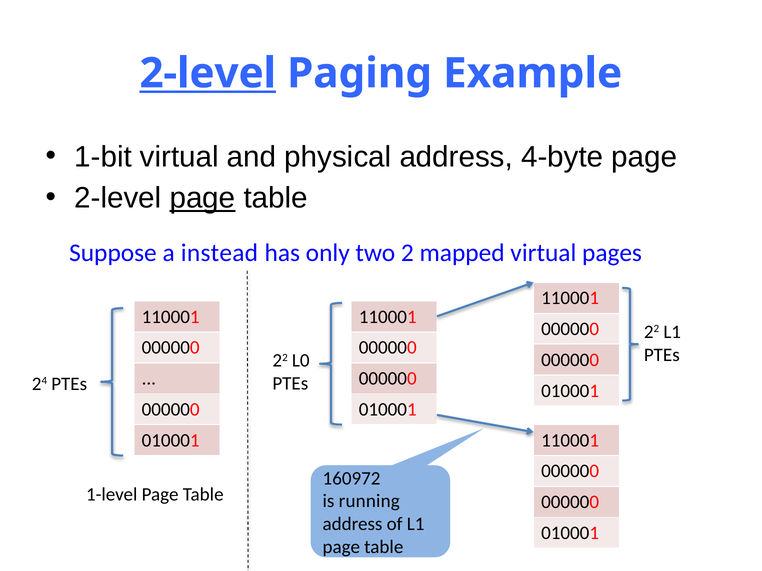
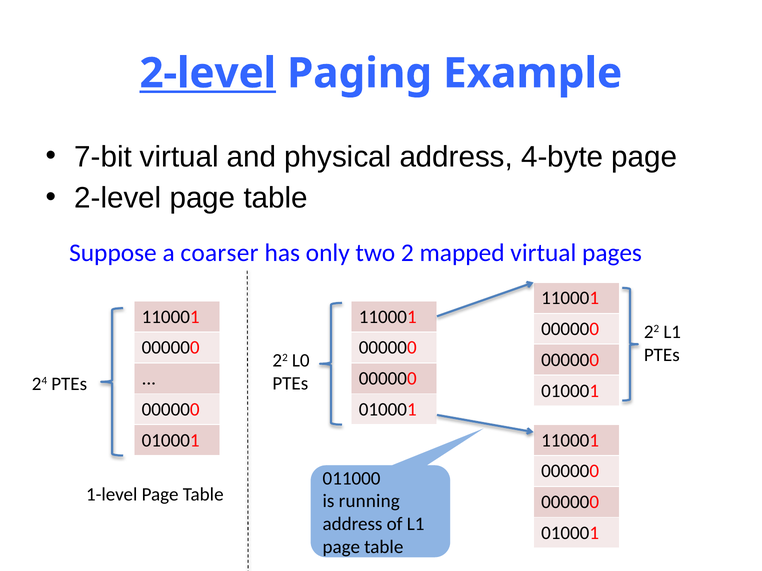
1-bit: 1-bit -> 7-bit (103, 157)
page underline: present -> none (202, 198)
instead: instead -> coarser (219, 253)
160972: 160972 -> 011000 (352, 479)
